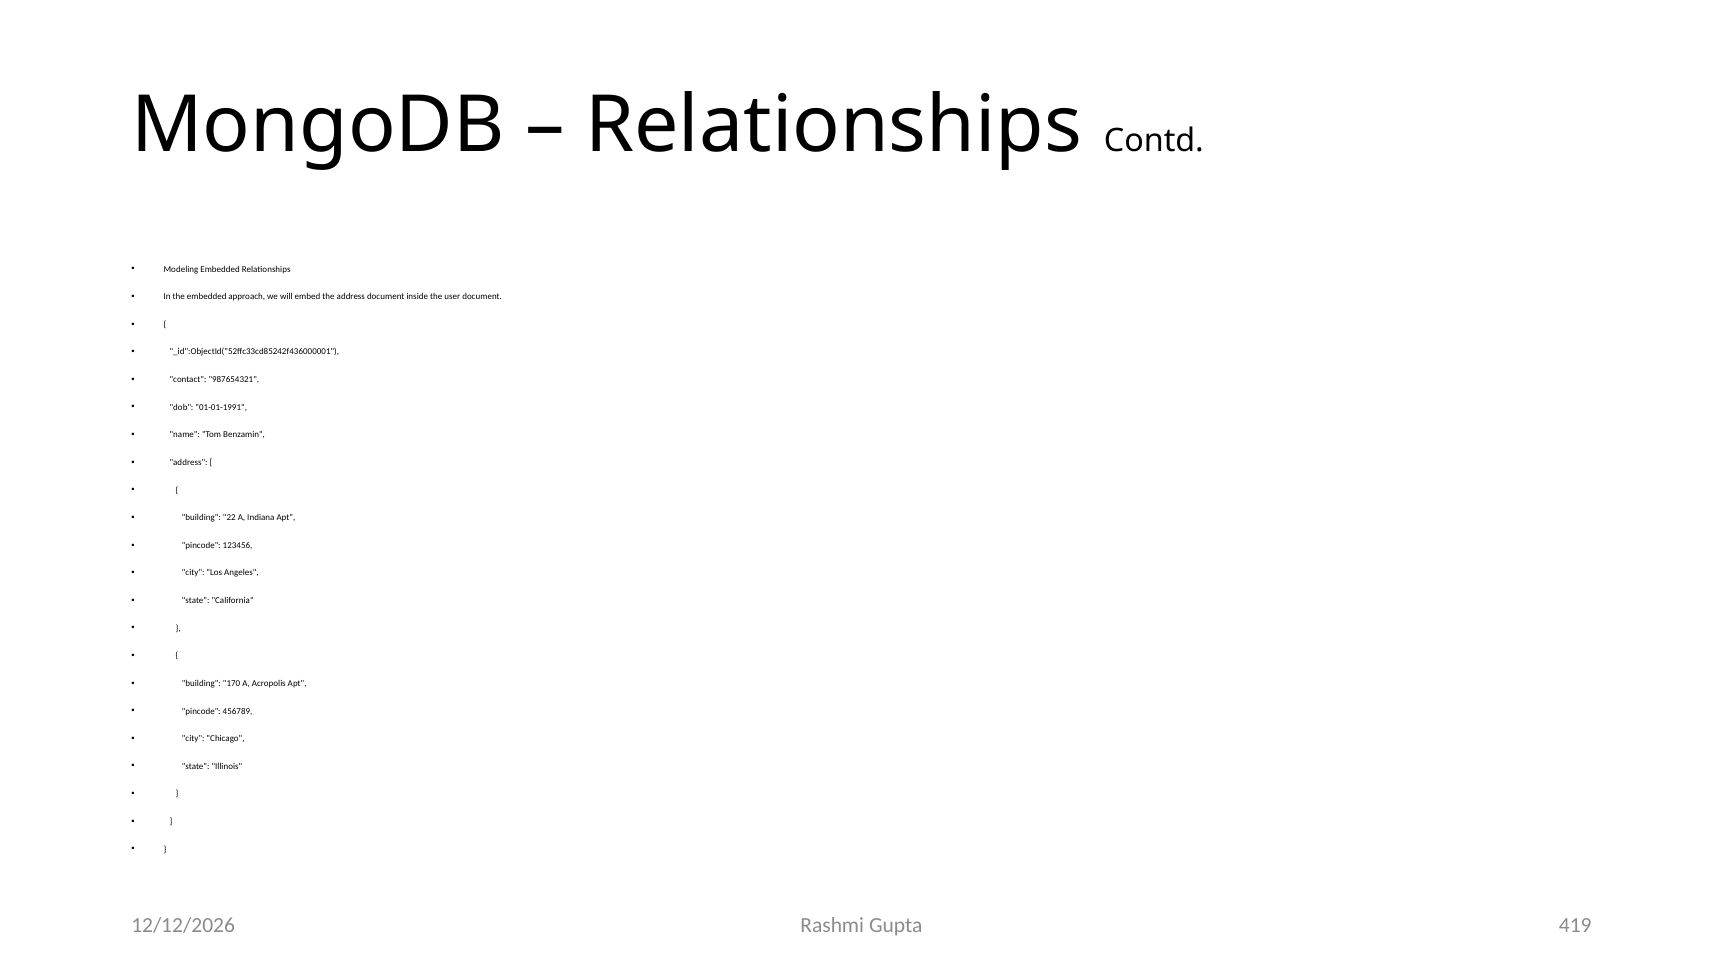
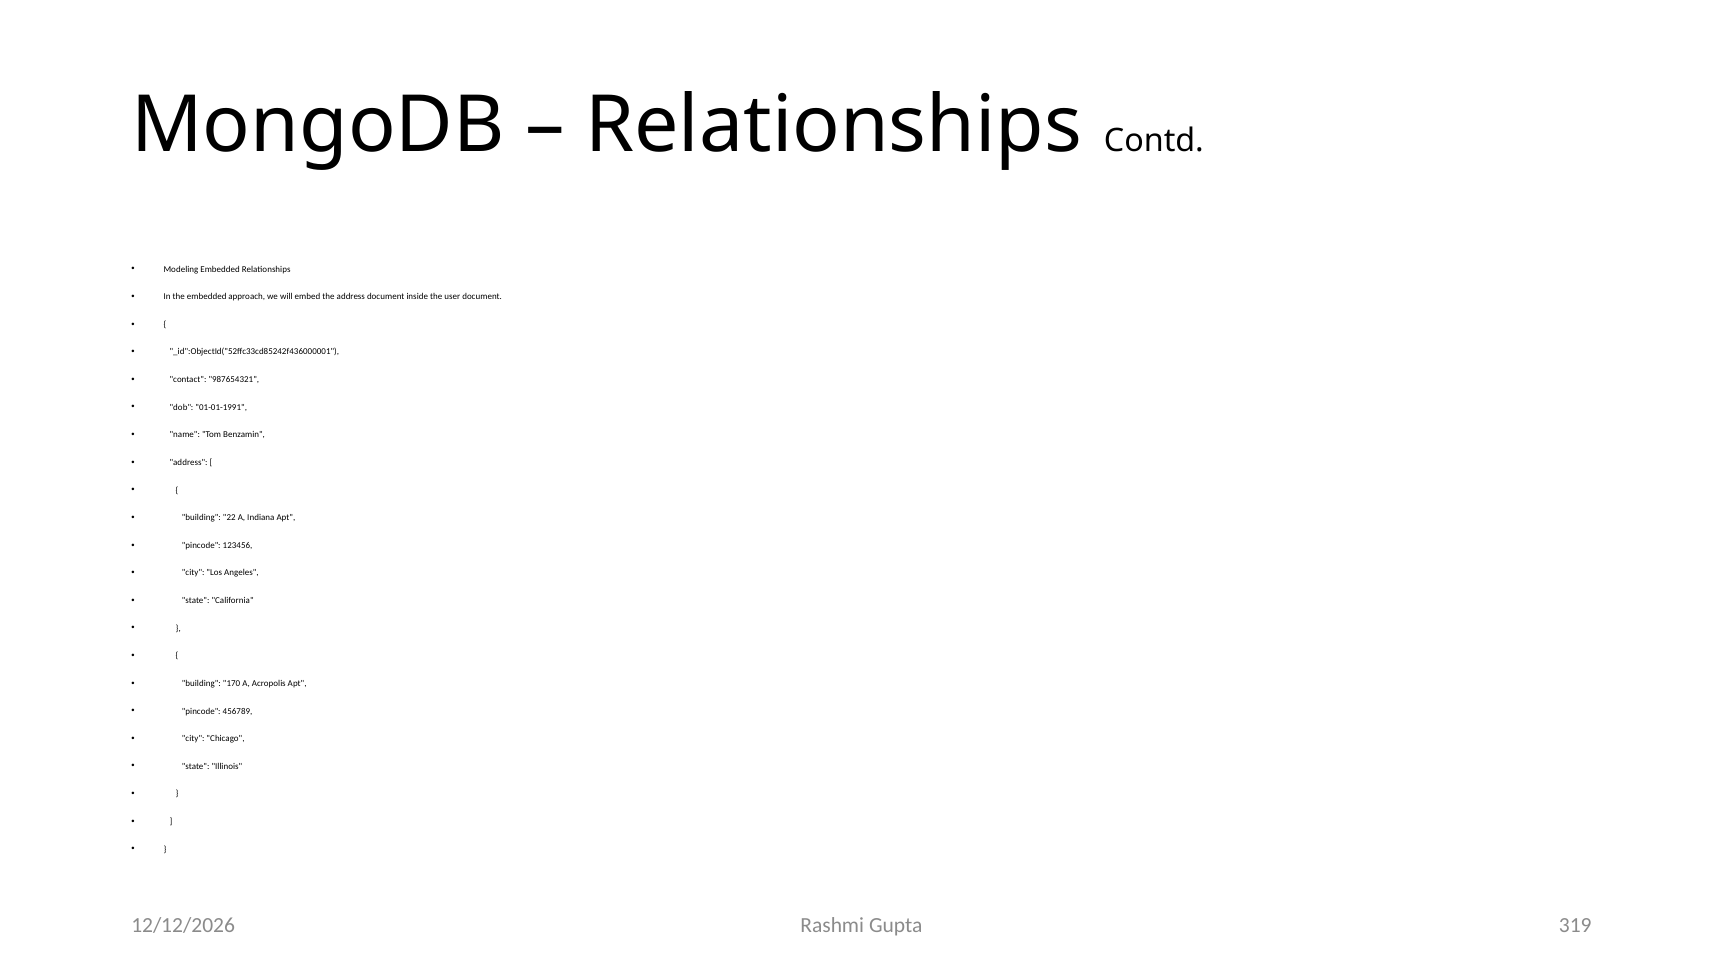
419: 419 -> 319 (1575, 925)
